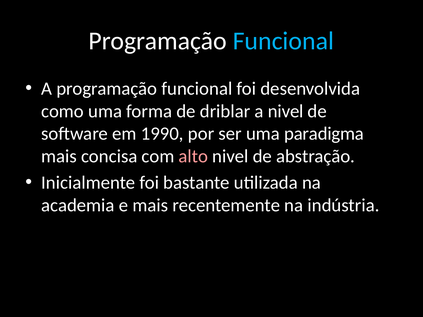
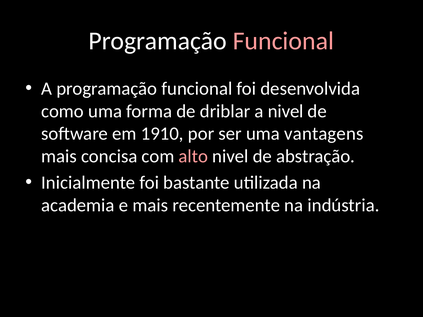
Funcional colour: light blue -> pink (283, 41)
1990: 1990 -> 1910 (162, 134)
paradigma: paradigma -> vantagens (324, 134)
